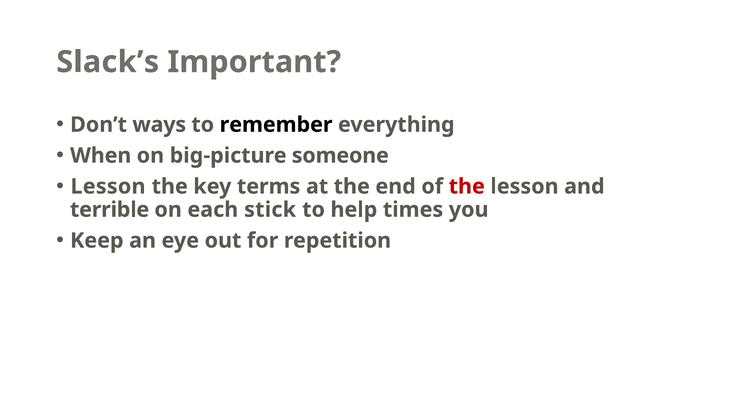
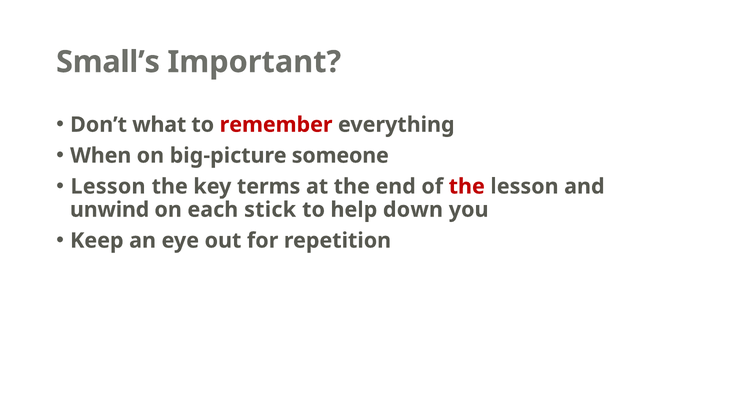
Slack’s: Slack’s -> Small’s (108, 62)
ways: ways -> what (159, 125)
remember colour: black -> red (276, 125)
terrible: terrible -> unwind (110, 210)
times: times -> down (413, 210)
